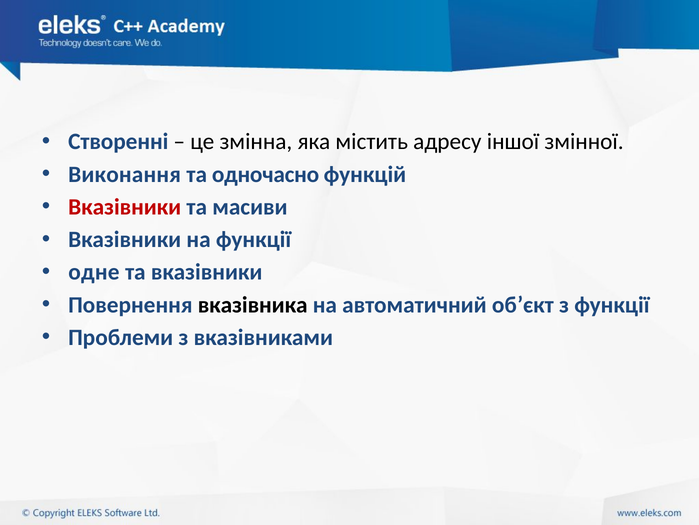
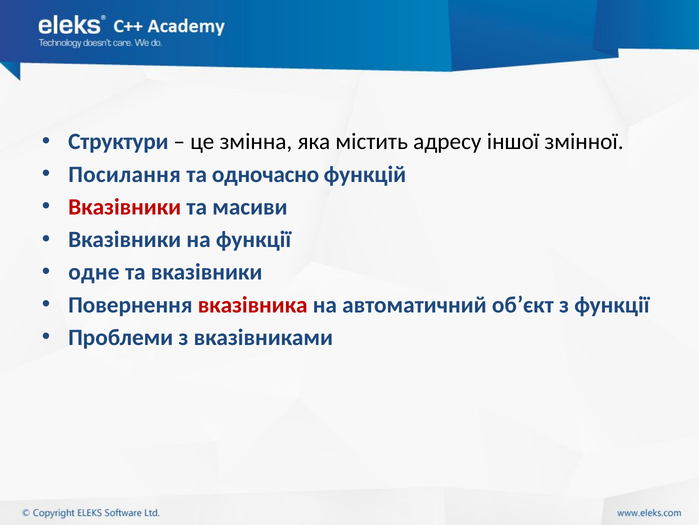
Створенні: Створенні -> Структури (118, 141)
Виконання: Виконання -> Посилання (125, 174)
вказівника colour: black -> red (253, 304)
